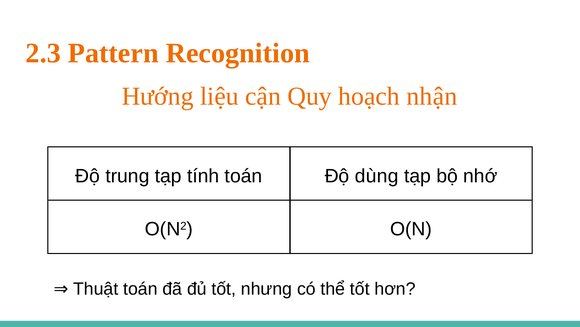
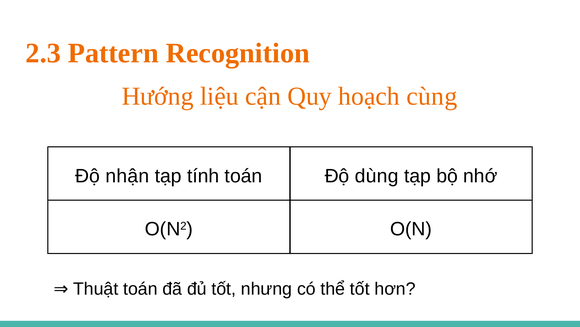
nhận: nhận -> cùng (432, 96)
trung: trung -> nhận (127, 176)
